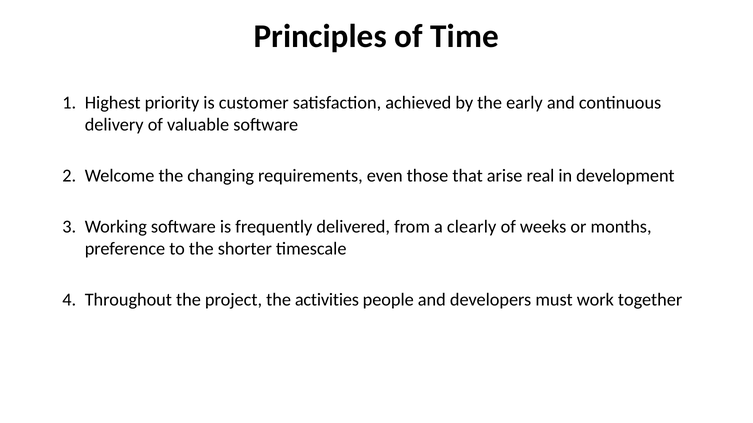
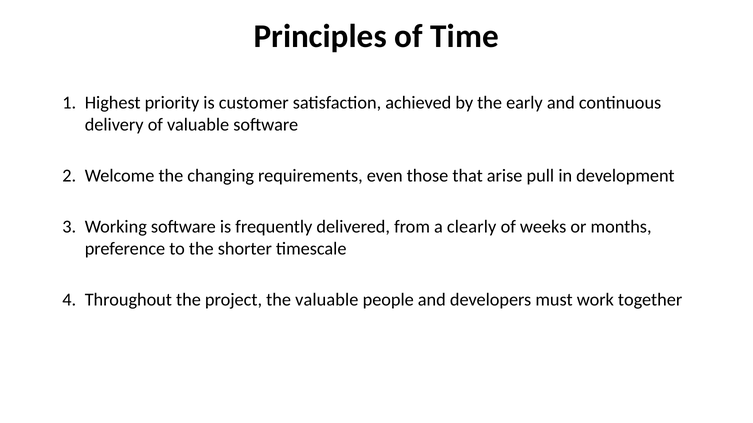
real: real -> pull (540, 176)
the activities: activities -> valuable (327, 300)
